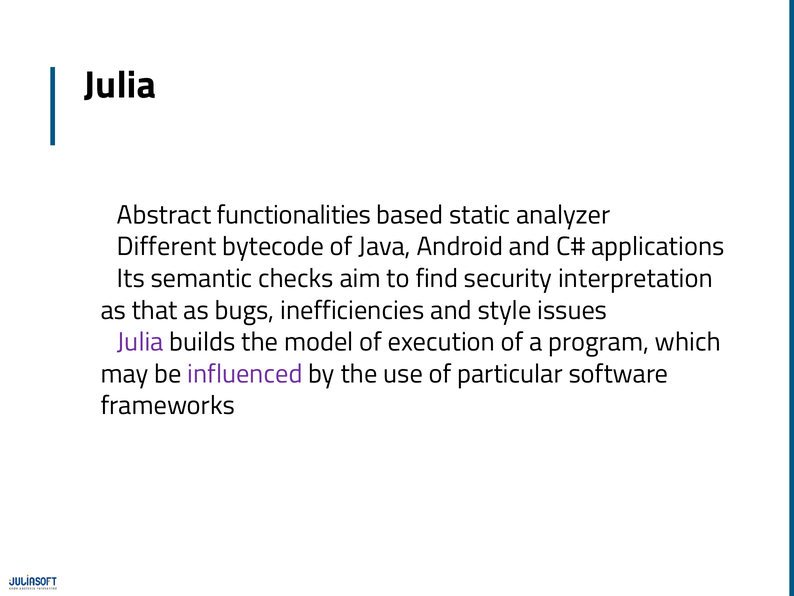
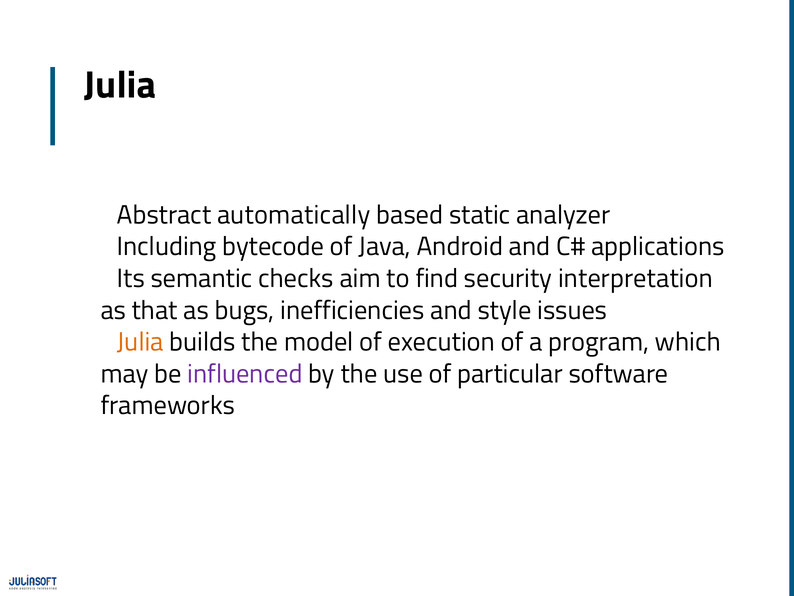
functionalities: functionalities -> automatically (294, 215)
Different: Different -> Including (167, 247)
Julia colour: purple -> orange (140, 342)
